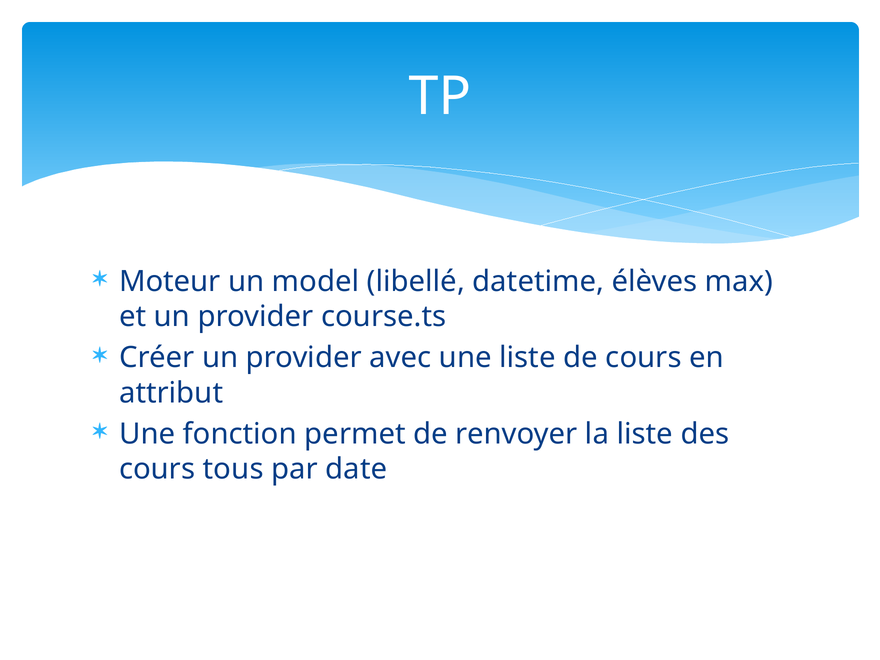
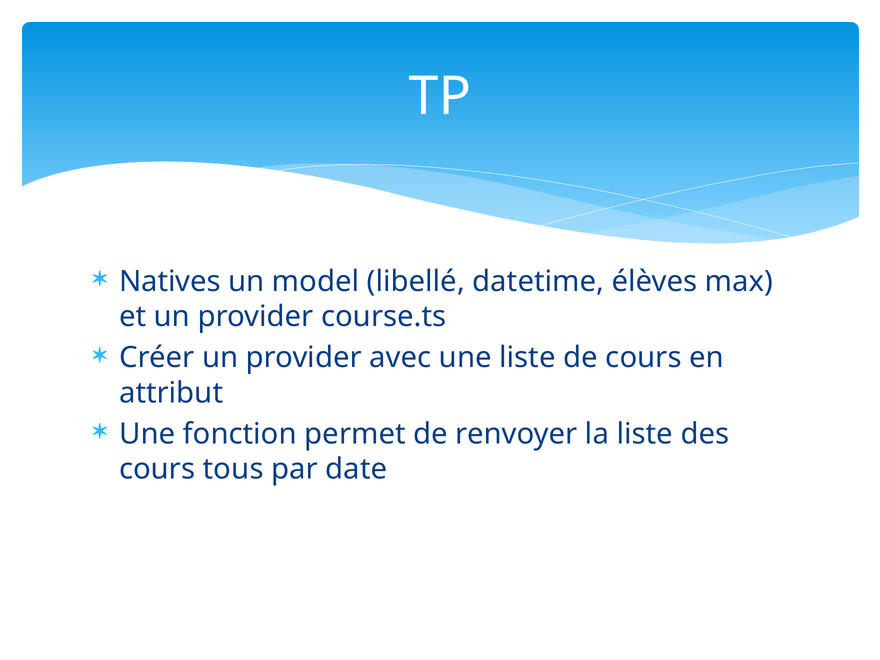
Moteur: Moteur -> Natives (170, 282)
